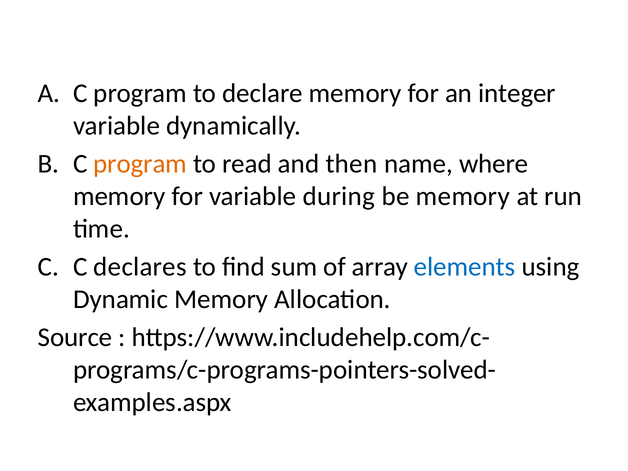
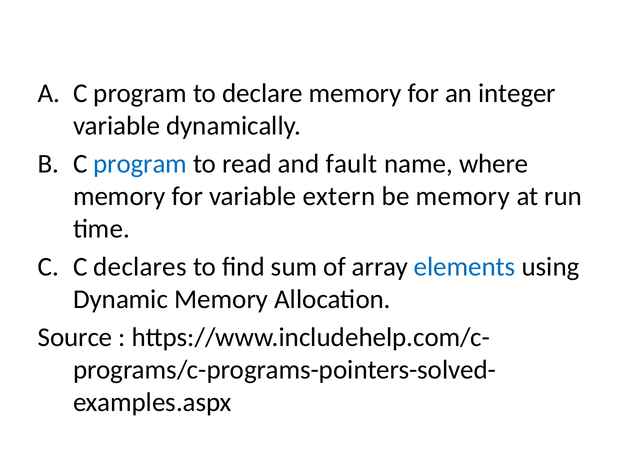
program colour: orange -> blue (140, 164)
then: then -> fault (352, 164)
during: during -> extern (339, 197)
